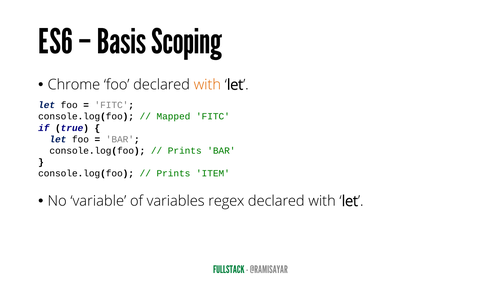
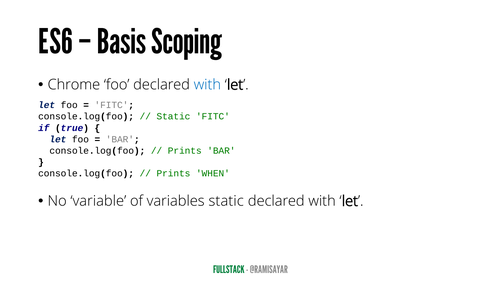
with colour: orange -> blue (207, 85)
Mapped: Mapped -> Static (173, 116)
ITEM: ITEM -> WHEN (213, 173)
variables regex: regex -> static (226, 201)
